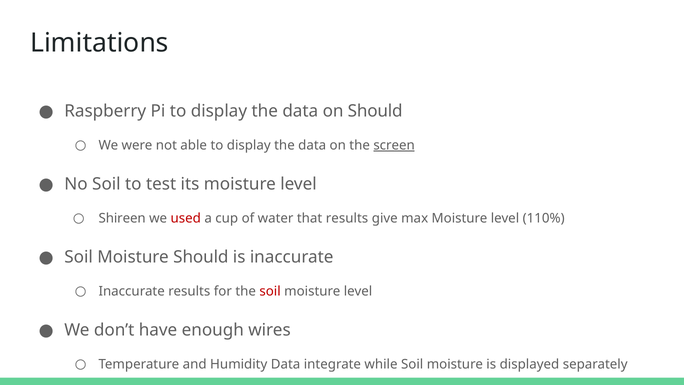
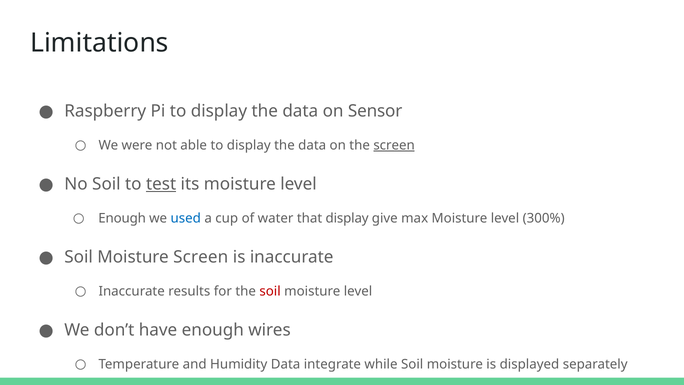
on Should: Should -> Sensor (375, 111)
test underline: none -> present (161, 184)
Shireen: Shireen -> Enough (122, 218)
used colour: red -> blue (186, 218)
that results: results -> display (347, 218)
110%: 110% -> 300% (544, 218)
Moisture Should: Should -> Screen (201, 257)
